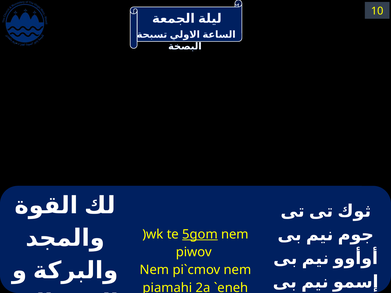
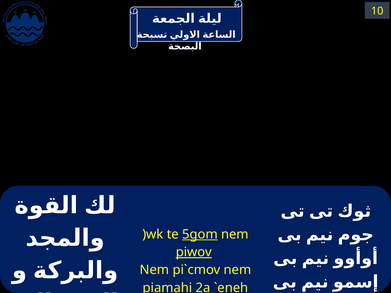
piwov underline: none -> present (194, 252)
